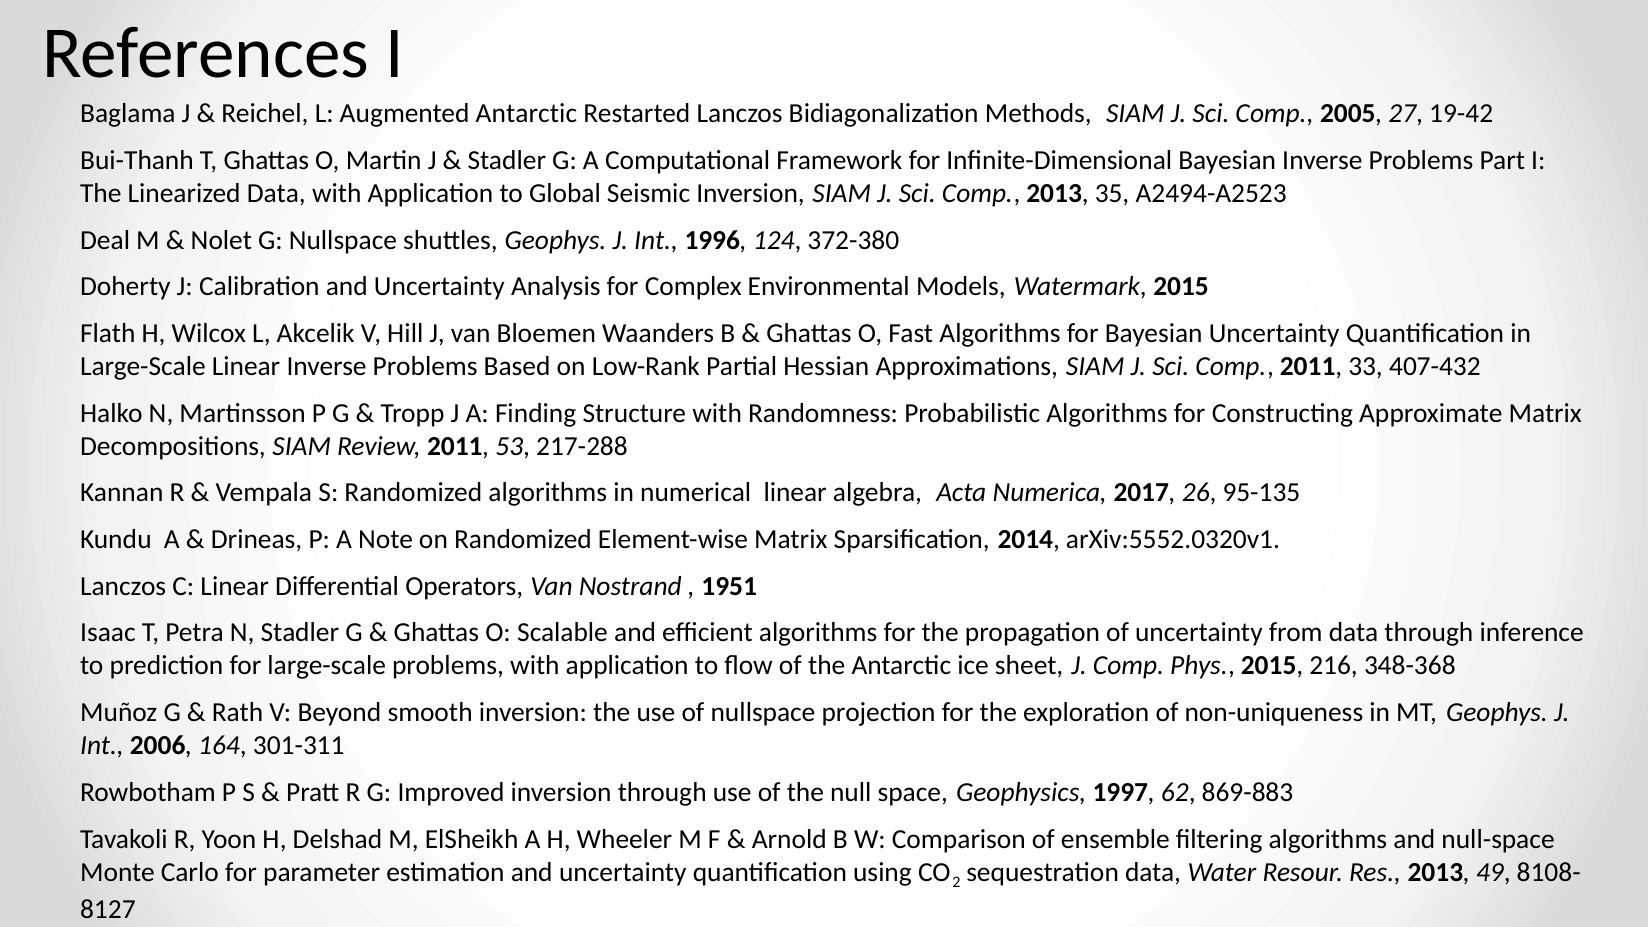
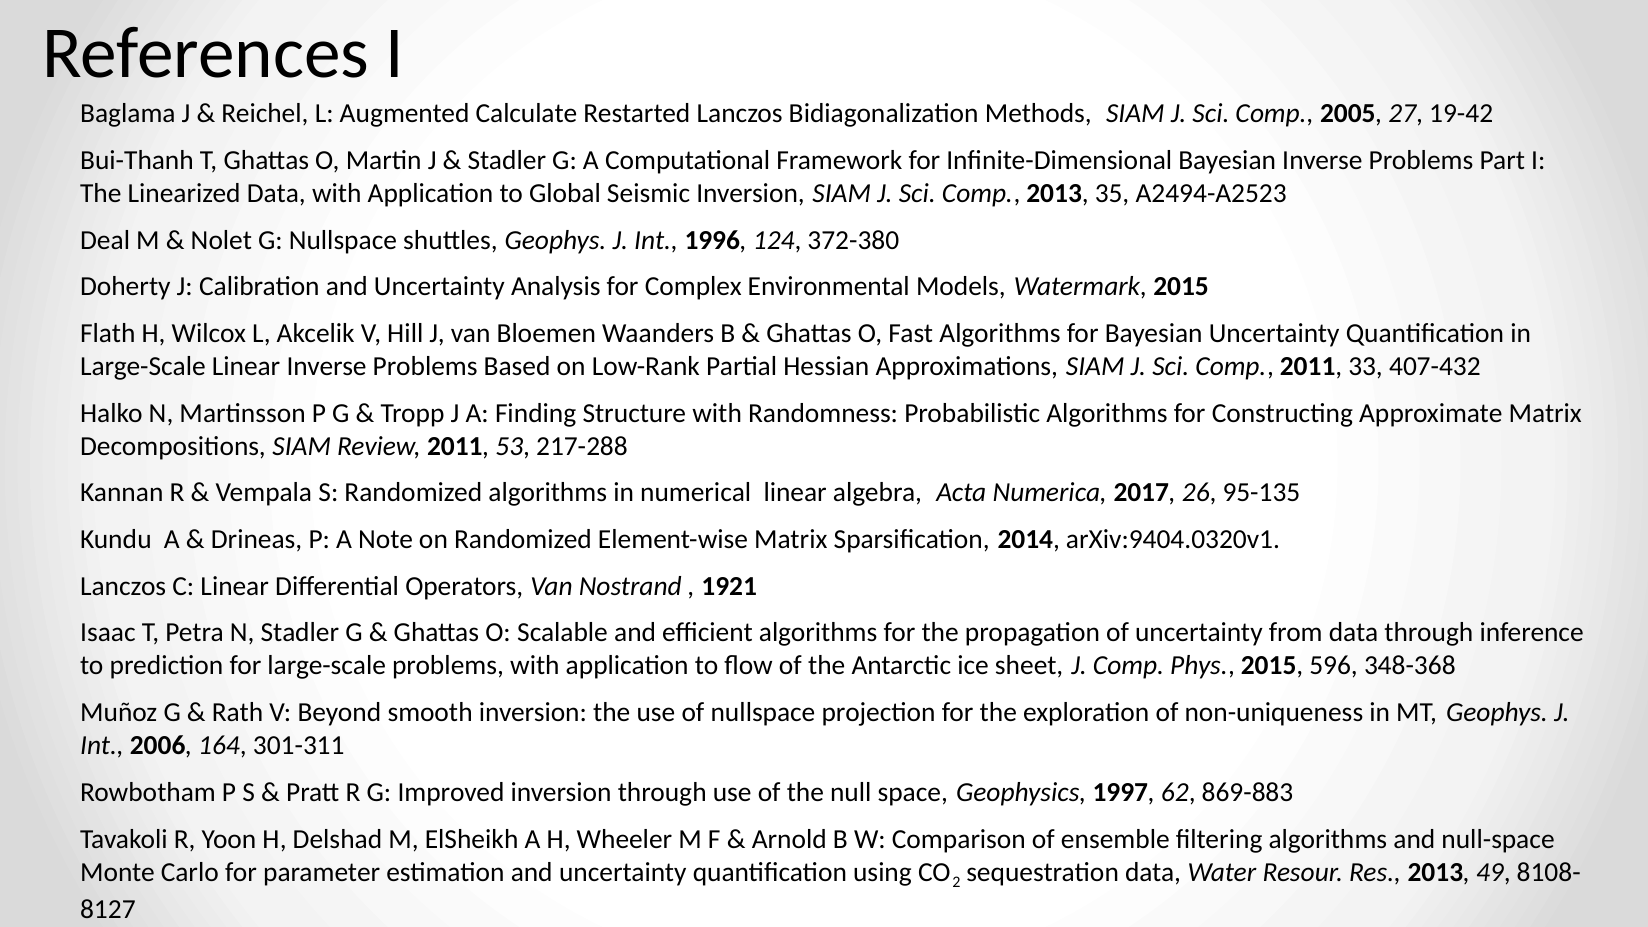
Augmented Antarctic: Antarctic -> Calculate (526, 114)
arXiv:5552.0320v1: arXiv:5552.0320v1 -> arXiv:9404.0320v1 (1173, 540)
1951: 1951 -> 1921 (729, 586)
216: 216 -> 596 (1334, 666)
